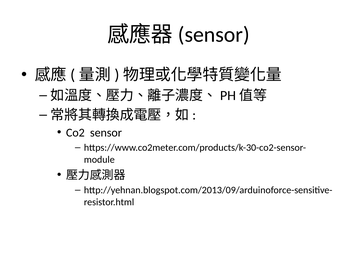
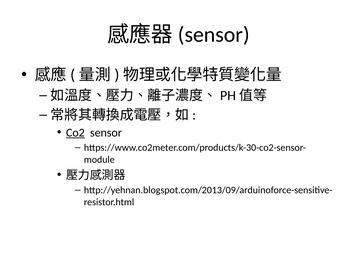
Co2 underline: none -> present (75, 133)
